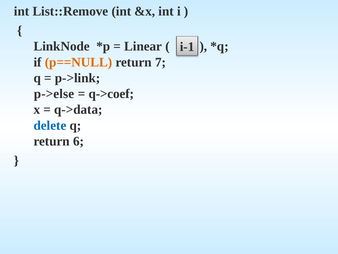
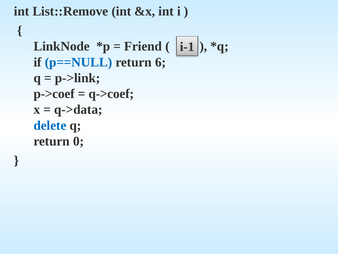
Linear: Linear -> Friend (143, 46)
p==NULL colour: orange -> blue (79, 62)
7: 7 -> 6 (160, 62)
p->else: p->else -> p->coef (54, 94)
6: 6 -> 0 (79, 141)
